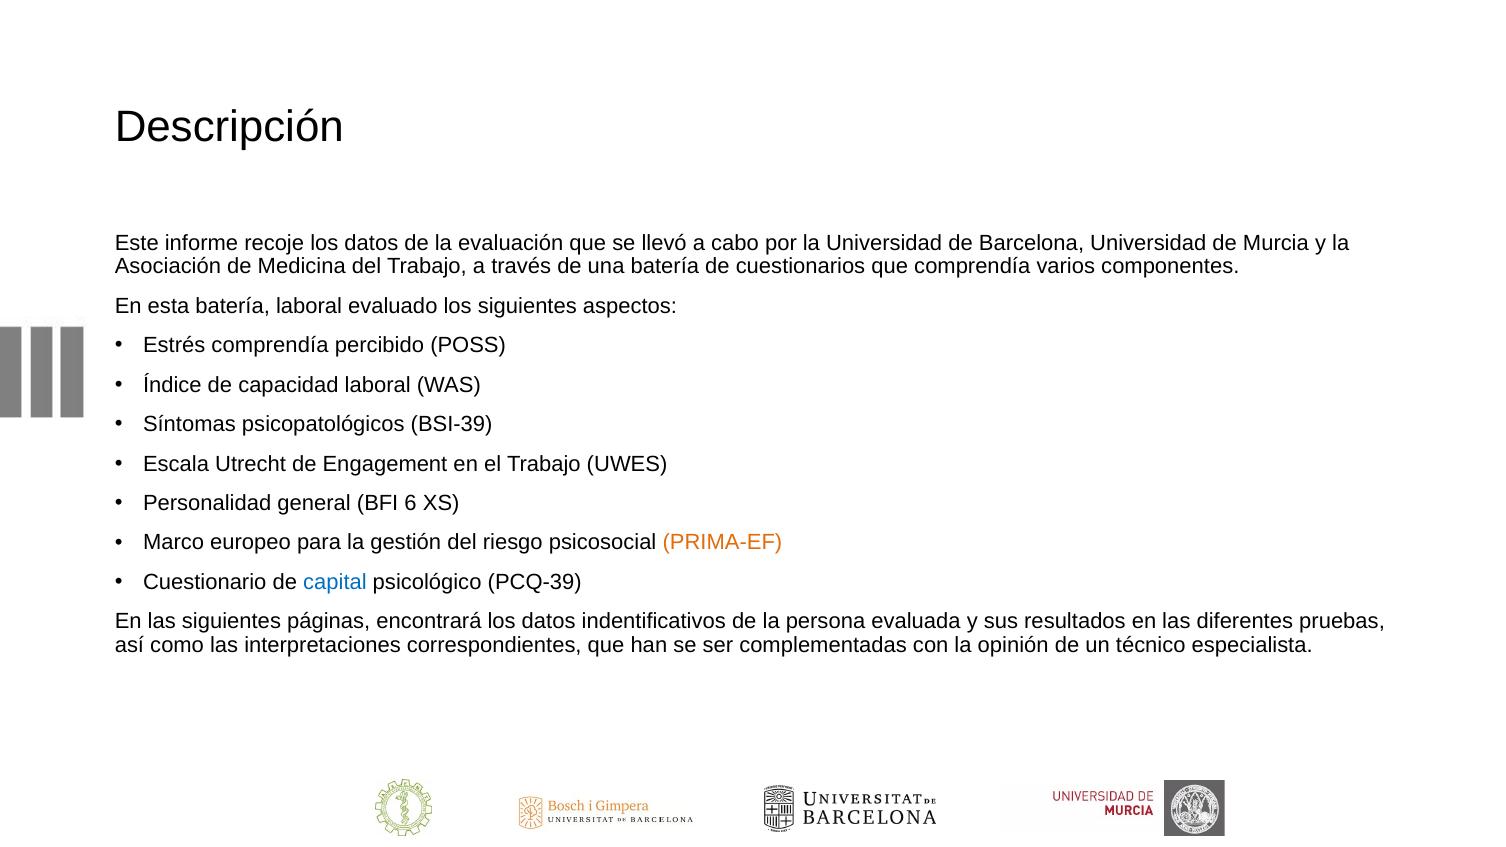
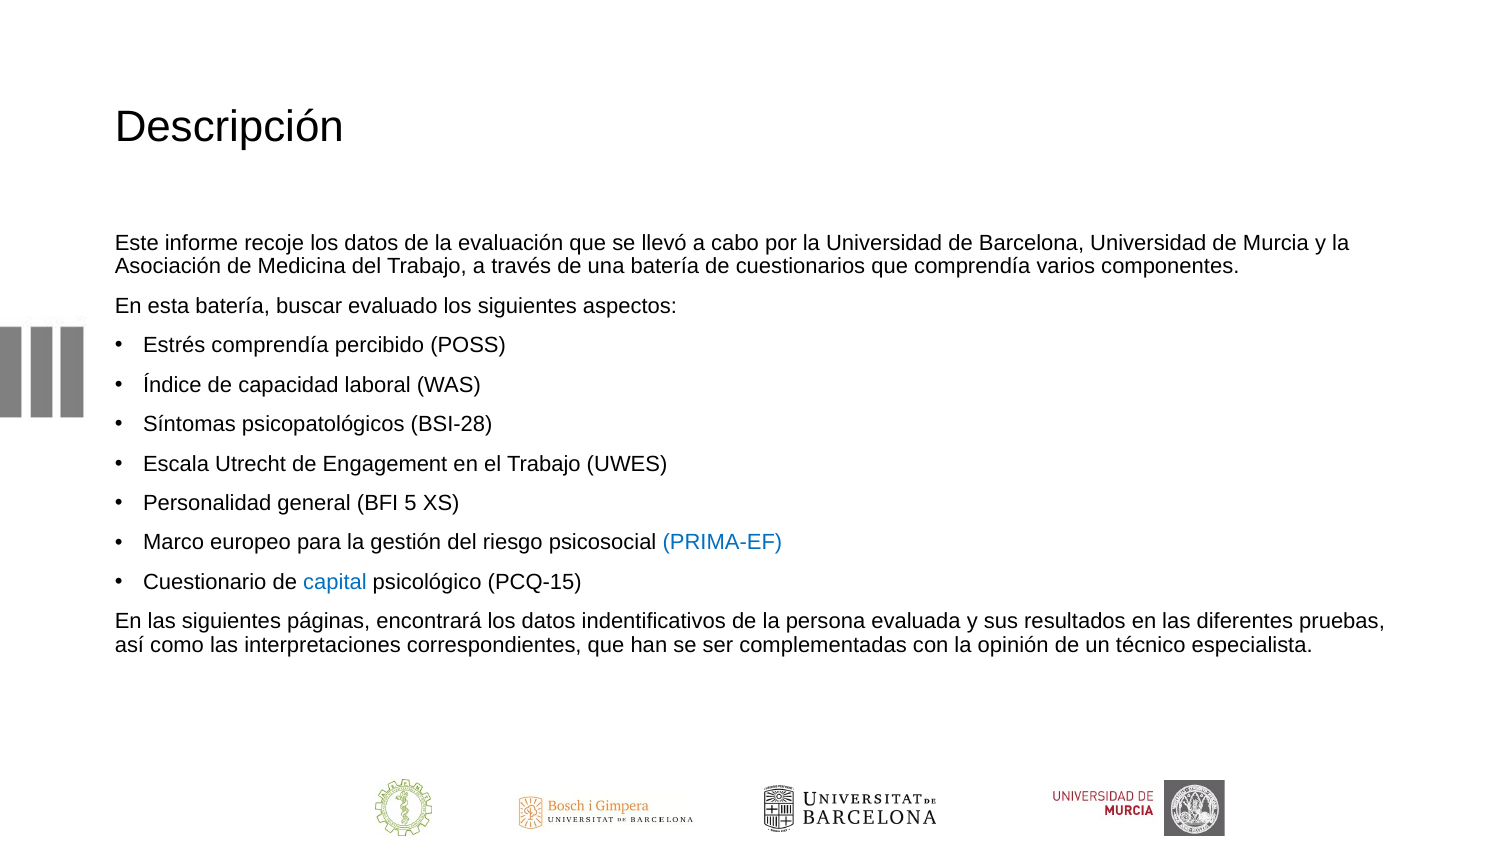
batería laboral: laboral -> buscar (309, 306)
BSI-39: BSI-39 -> BSI-28 (452, 424)
6: 6 -> 5 (411, 503)
PRIMA-EF colour: orange -> blue (722, 543)
PCQ-39: PCQ-39 -> PCQ-15 (535, 582)
